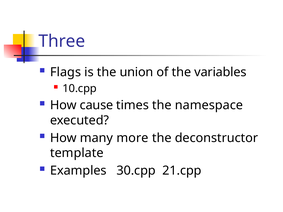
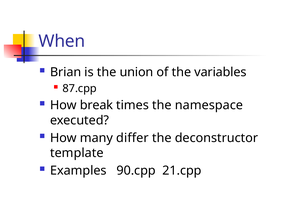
Three: Three -> When (62, 41)
Flags: Flags -> Brian (66, 72)
10.cpp: 10.cpp -> 87.cpp (80, 89)
cause: cause -> break (96, 105)
more: more -> differ (132, 138)
30.cpp: 30.cpp -> 90.cpp (136, 171)
